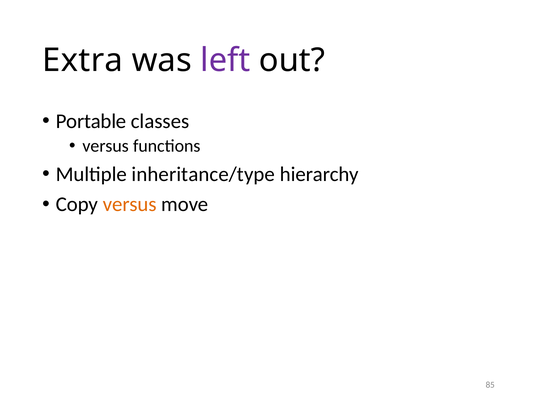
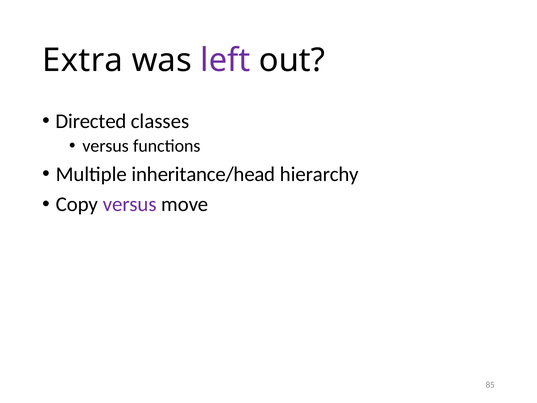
Portable: Portable -> Directed (91, 121)
inheritance/type: inheritance/type -> inheritance/head (203, 174)
versus colour: orange -> purple (130, 204)
